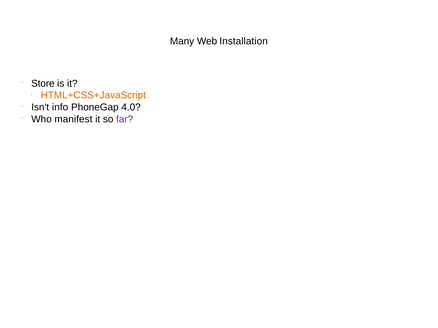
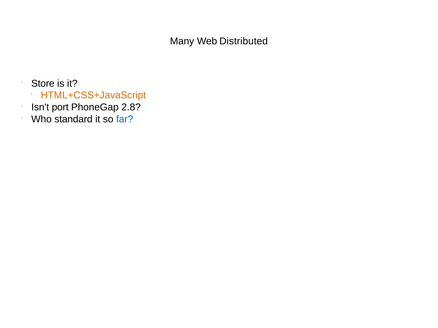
Installation: Installation -> Distributed (244, 41)
info: info -> port (60, 107)
4.0: 4.0 -> 2.8 (131, 107)
manifest: manifest -> standard (74, 119)
far colour: purple -> blue (125, 119)
